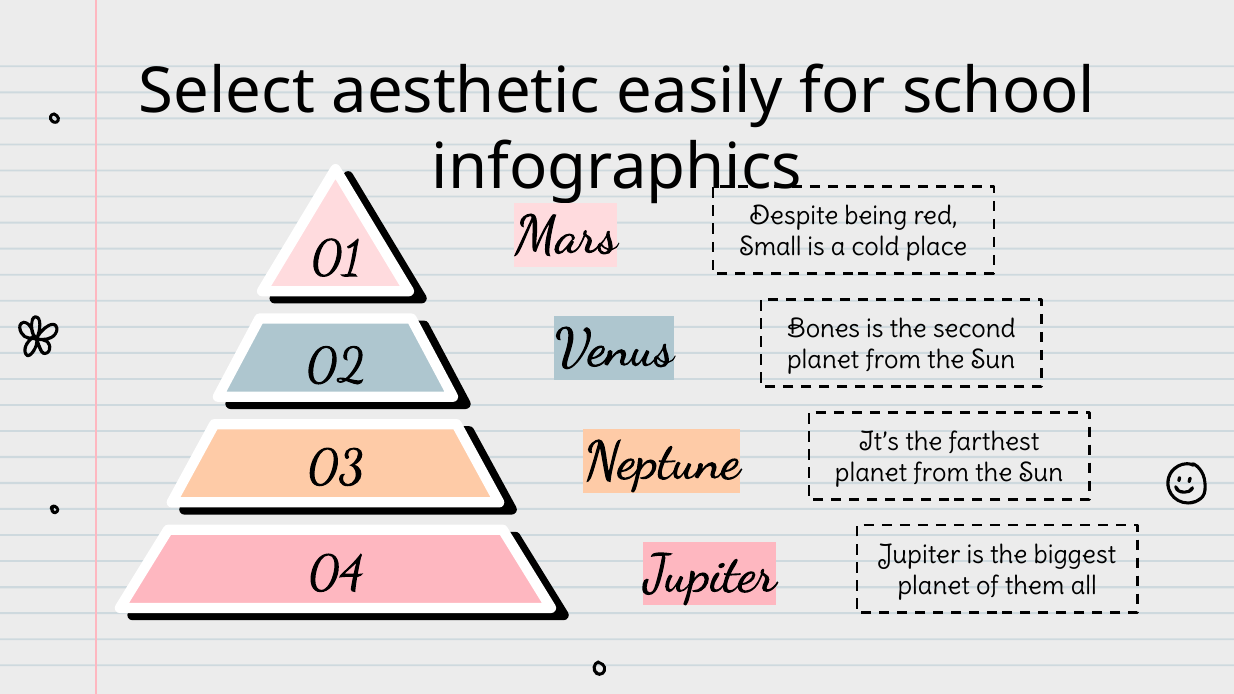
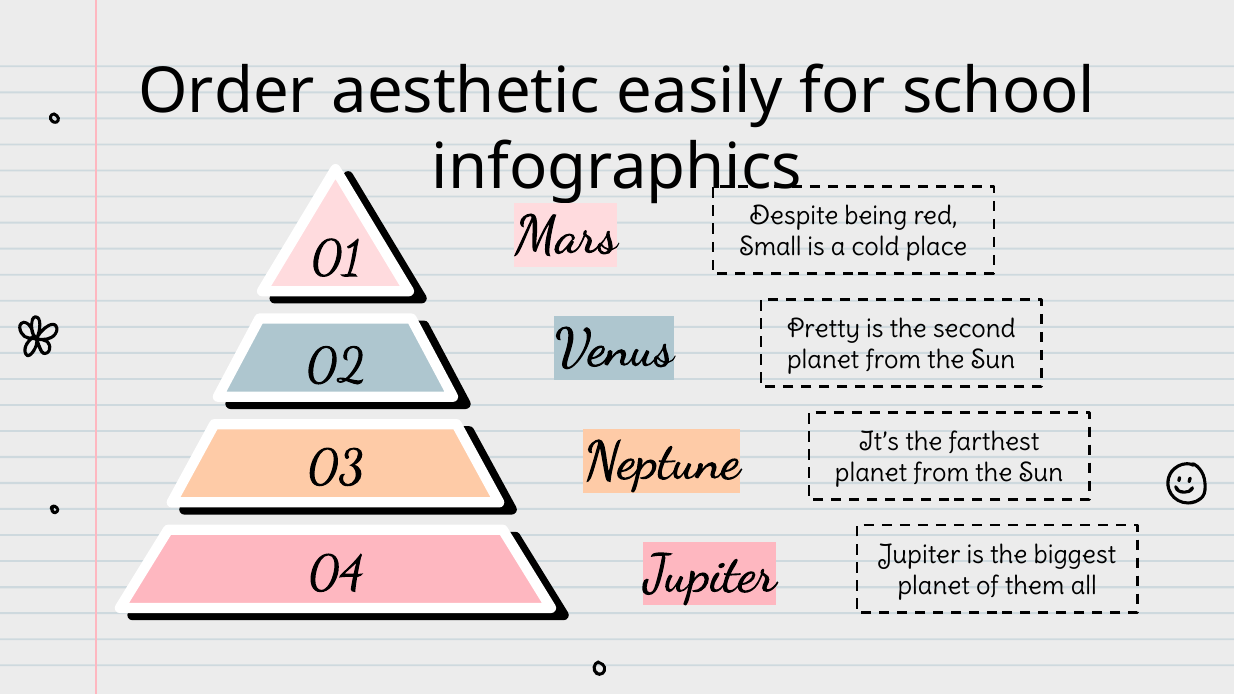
Select: Select -> Order (227, 92)
Bones: Bones -> Pretty (823, 329)
